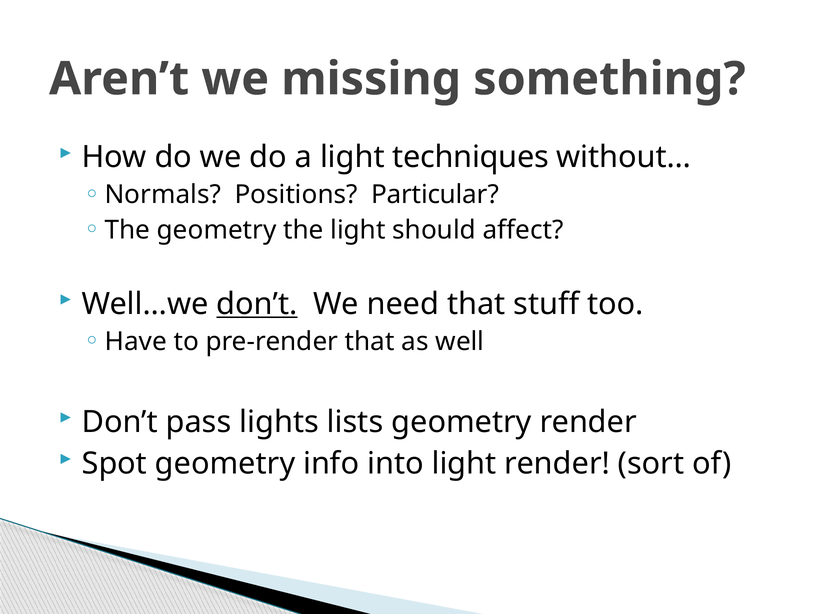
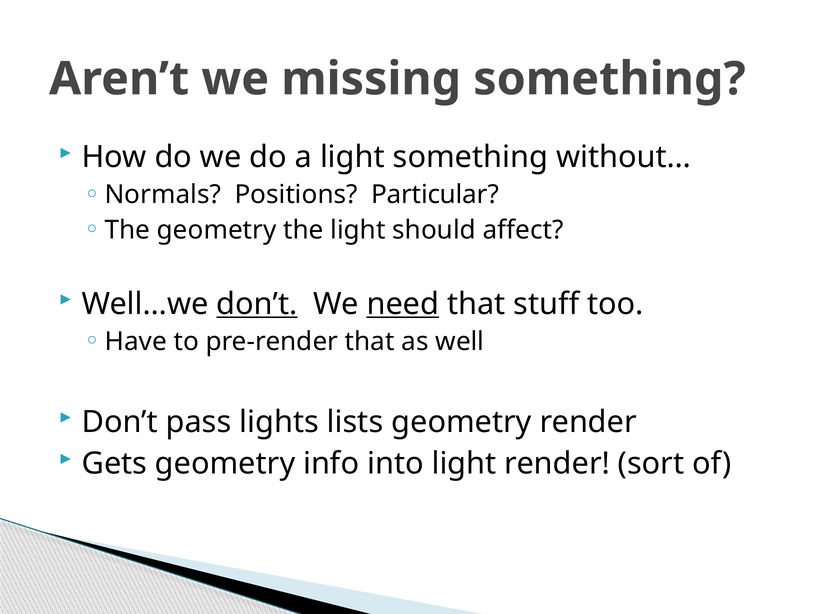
light techniques: techniques -> something (470, 157)
need underline: none -> present (403, 304)
Spot: Spot -> Gets (114, 464)
